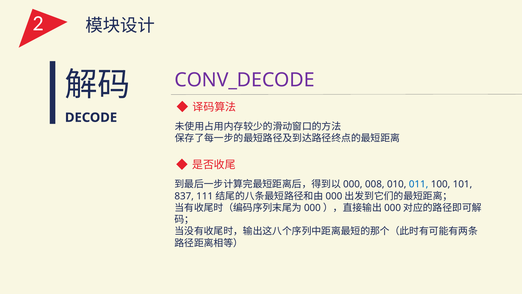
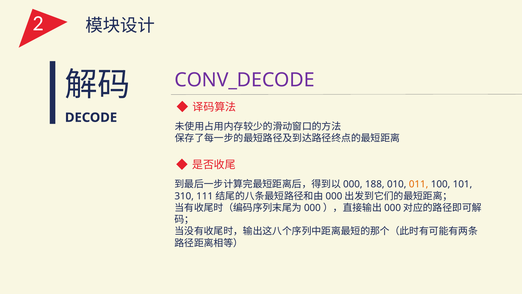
008: 008 -> 188 (375, 184)
011 colour: blue -> orange (419, 184)
837: 837 -> 310 (184, 196)
